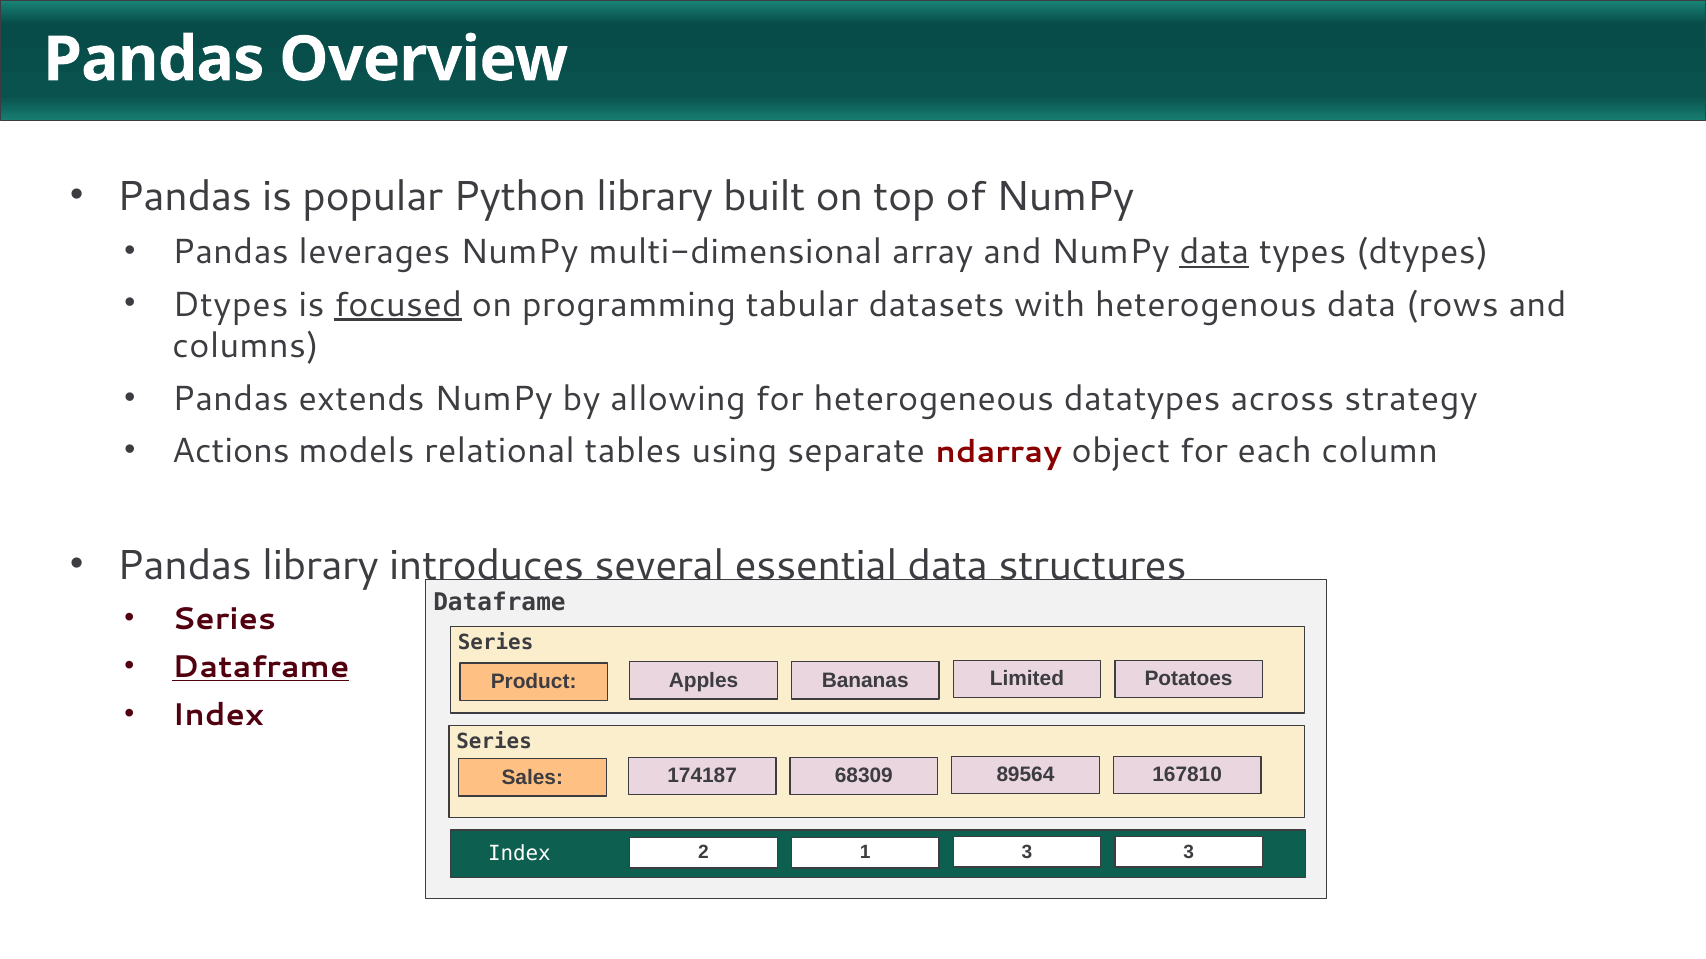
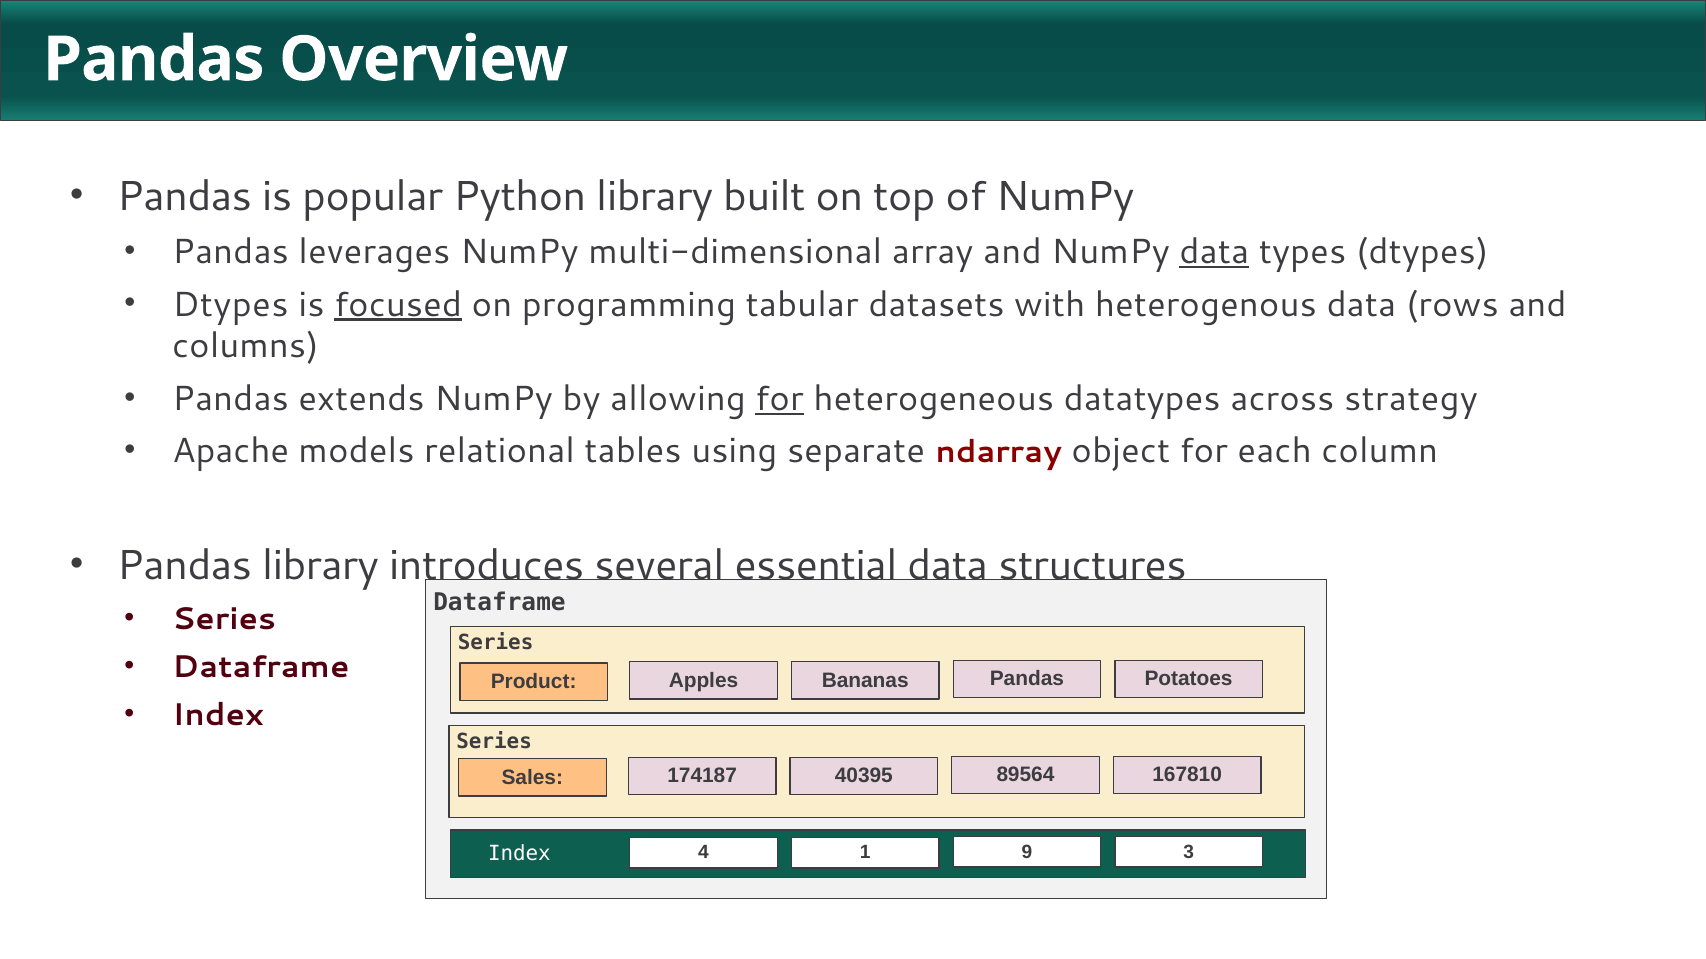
for underline: none -> present (780, 399)
Actions: Actions -> Apache (231, 451)
Dataframe underline: present -> none (261, 667)
Bananas Limited: Limited -> Pandas (1027, 679)
68309: 68309 -> 40395 (864, 776)
2: 2 -> 4 (704, 853)
1 3: 3 -> 9 (1027, 852)
